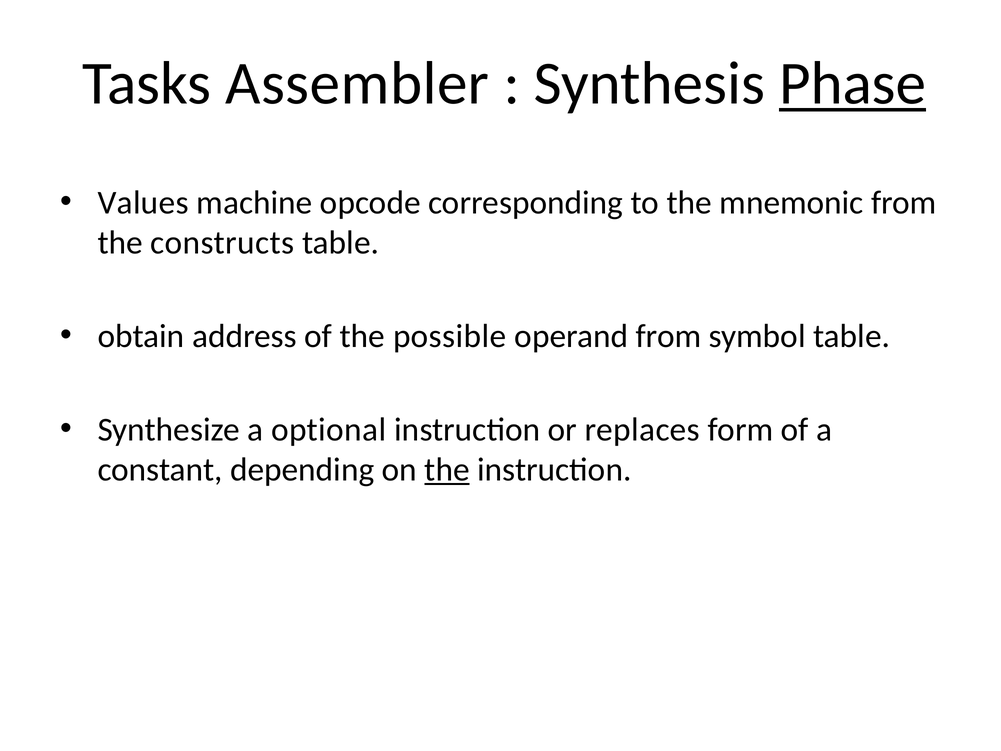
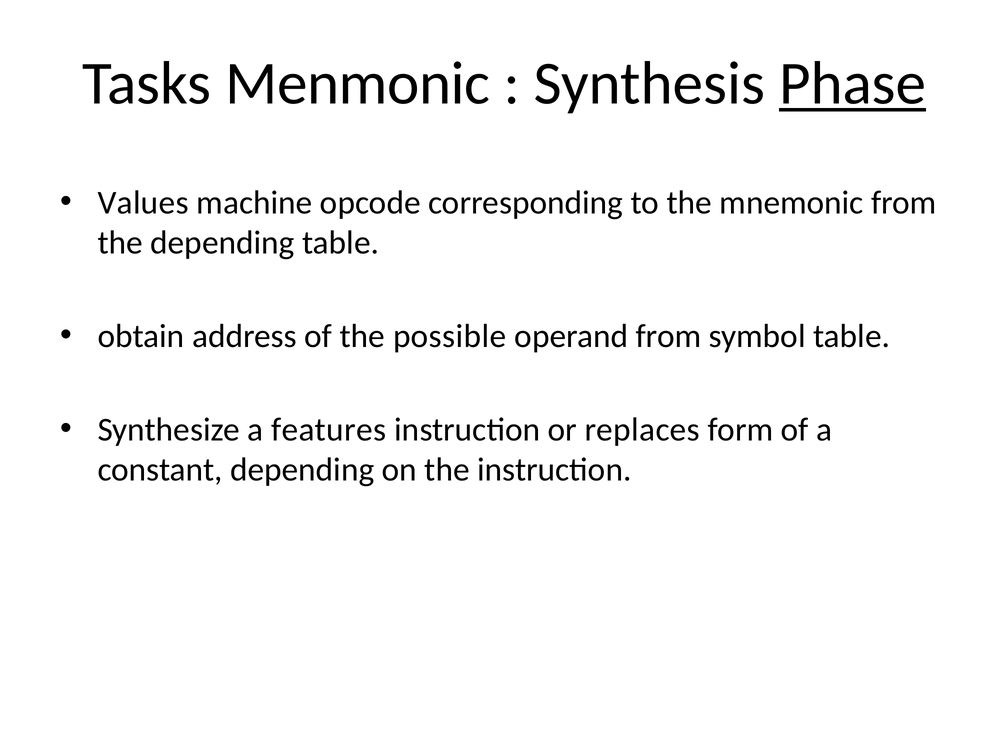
Assembler: Assembler -> Menmonic (358, 84)
the constructs: constructs -> depending (222, 243)
optional: optional -> features (329, 429)
the underline: present -> none (447, 469)
